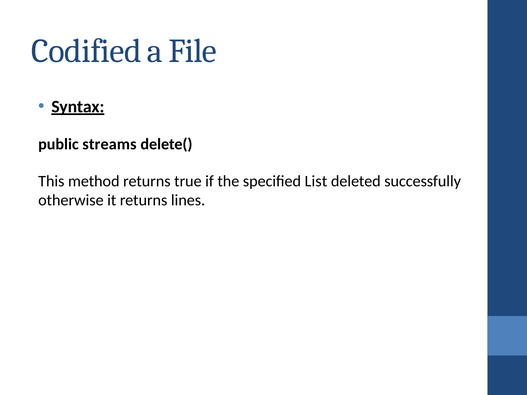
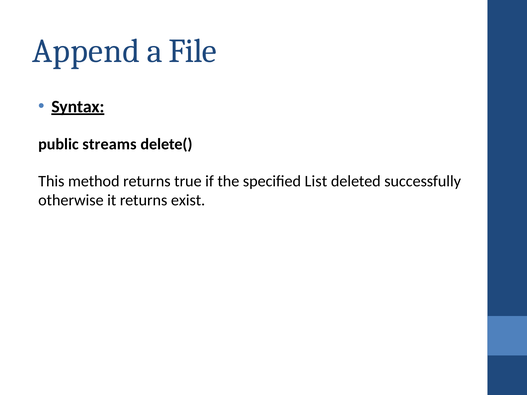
Codified: Codified -> Append (86, 51)
lines: lines -> exist (188, 200)
